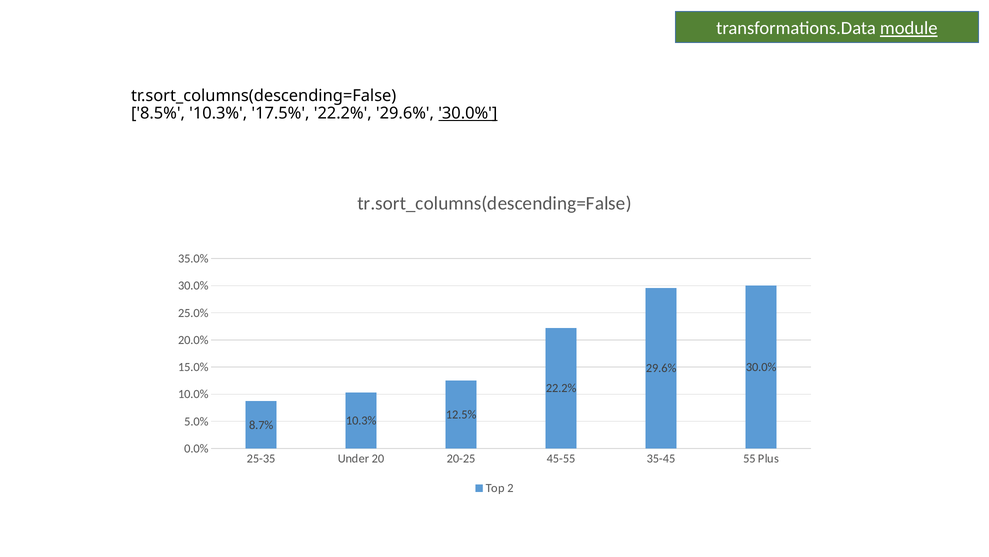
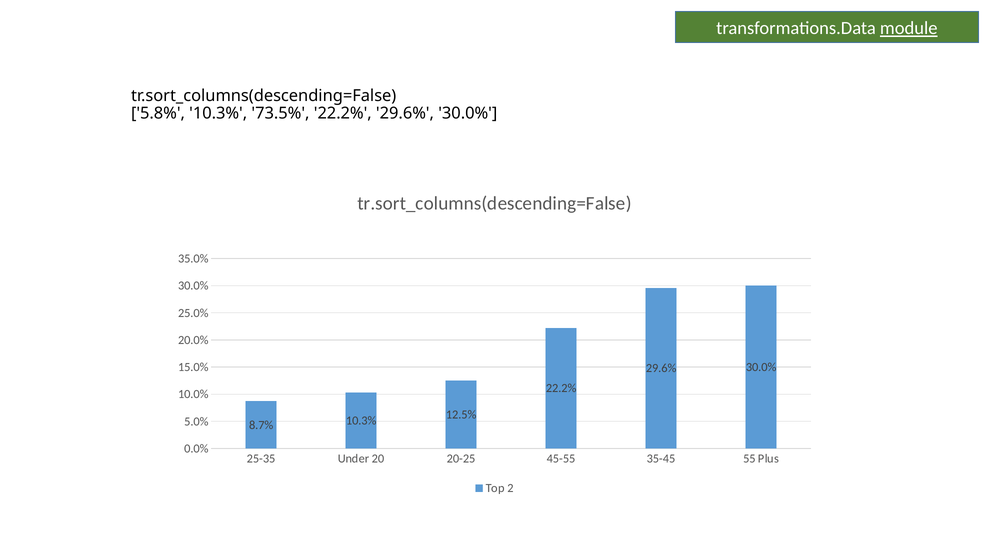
8.5%: 8.5% -> 5.8% (158, 113)
17.5%: 17.5% -> 73.5% (280, 113)
30.0% underline: present -> none (468, 113)
